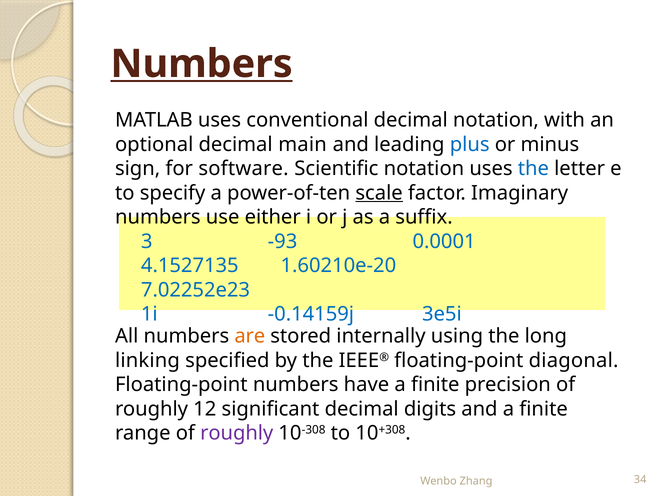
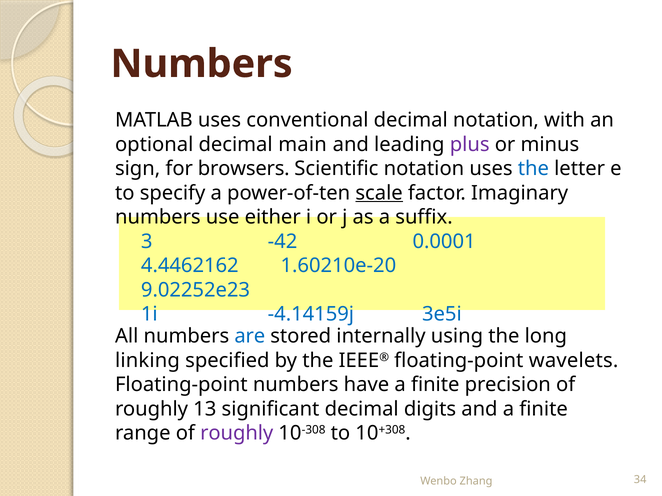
Numbers underline: present -> none (202, 64)
plus colour: blue -> purple (470, 145)
software: software -> browsers (244, 169)
-93: -93 -> -42 (283, 242)
4.1527135: 4.1527135 -> 4.4462162 (190, 266)
7.02252e23: 7.02252e23 -> 9.02252e23 (196, 290)
-0.14159j: -0.14159j -> -4.14159j (311, 314)
are colour: orange -> blue (250, 337)
diagonal: diagonal -> wavelets (574, 361)
12: 12 -> 13 (205, 409)
